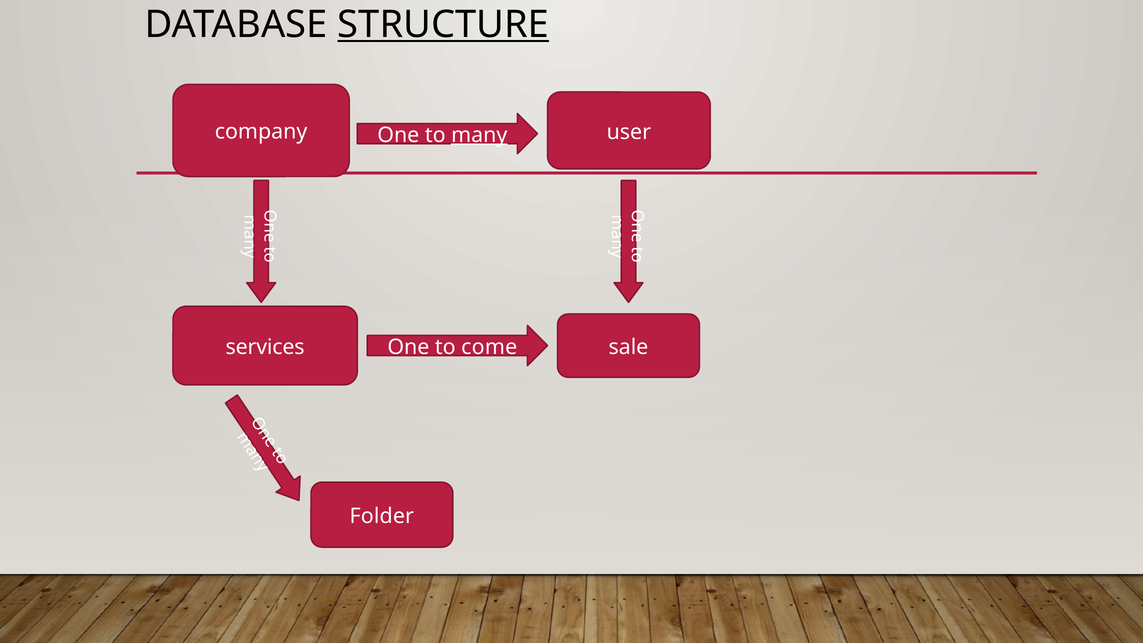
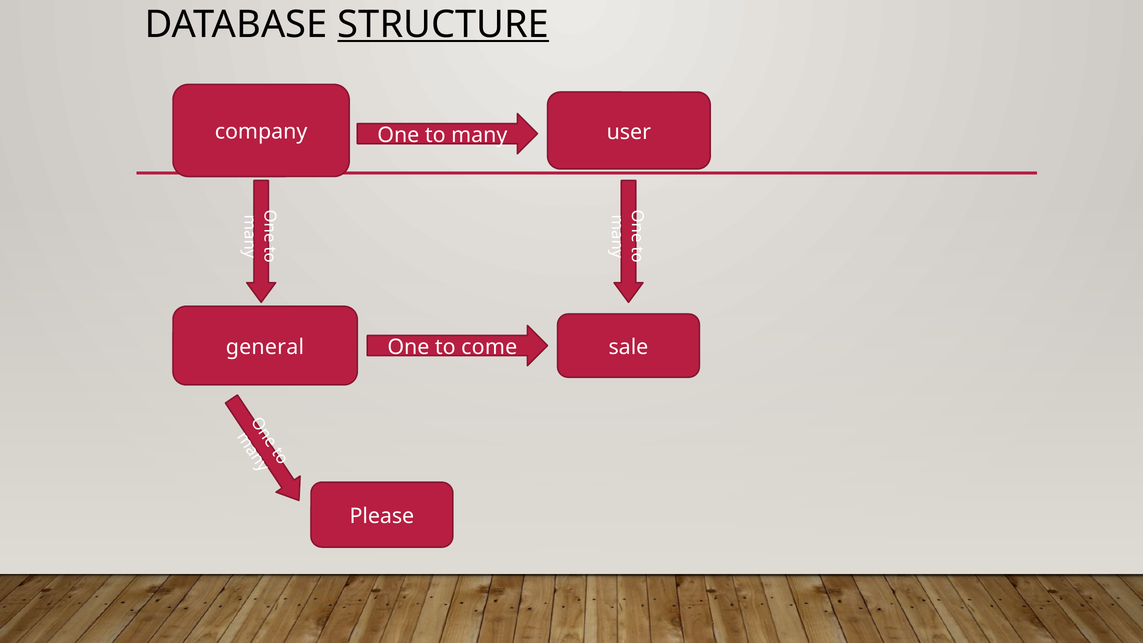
many underline: present -> none (479, 135)
services: services -> general (265, 347)
Folder: Folder -> Please (382, 516)
